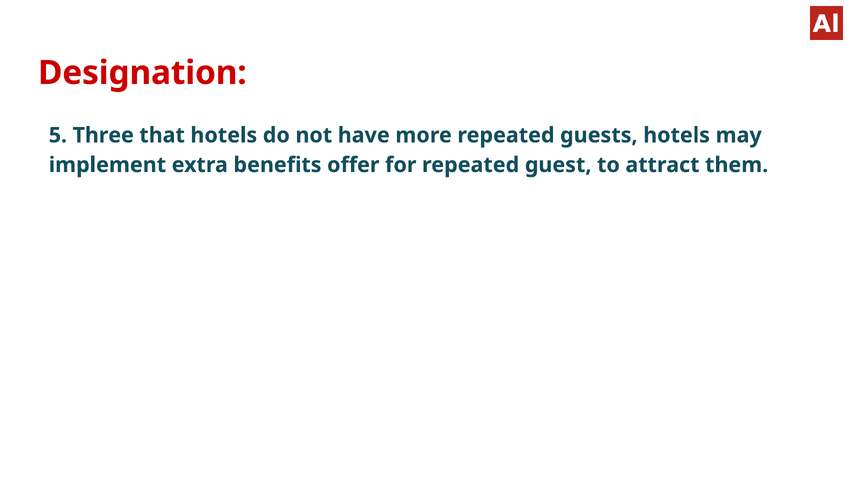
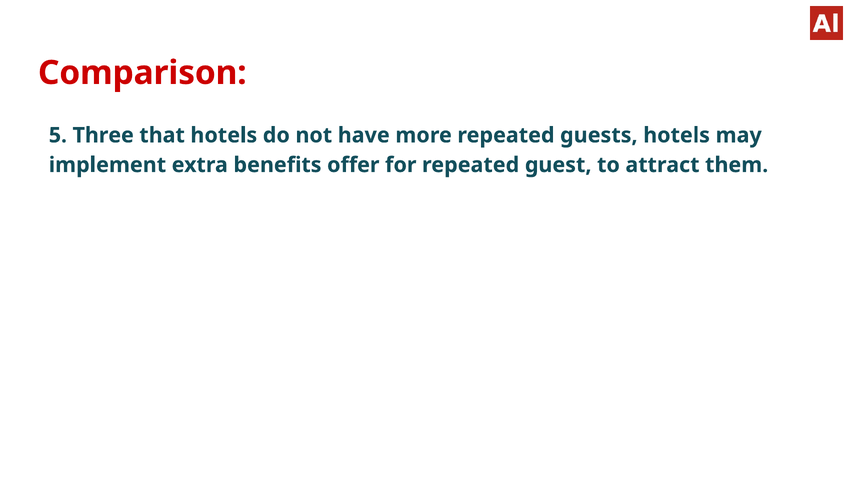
Designation: Designation -> Comparison (142, 73)
